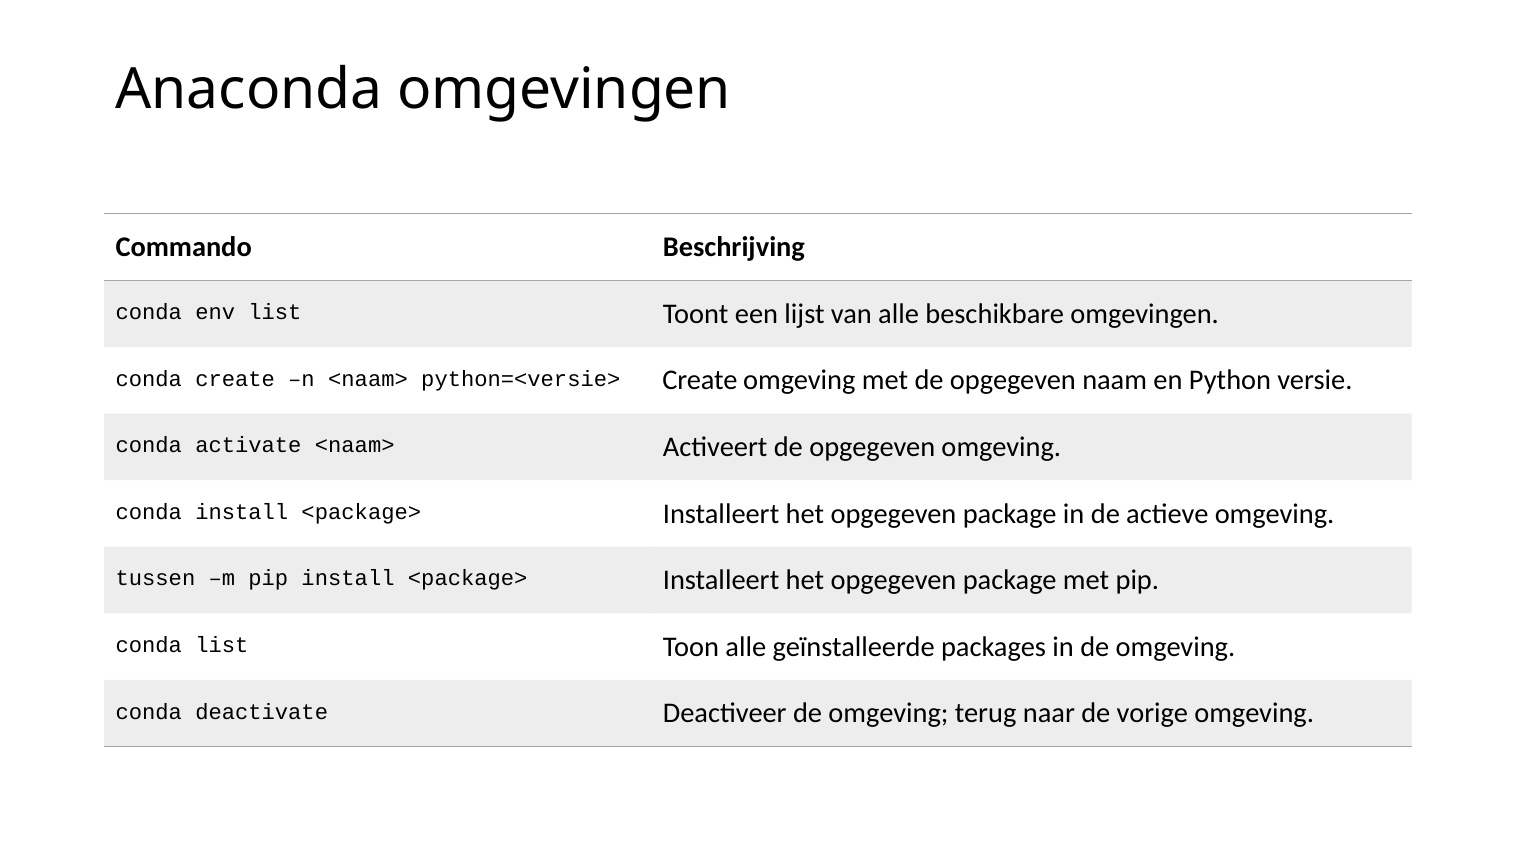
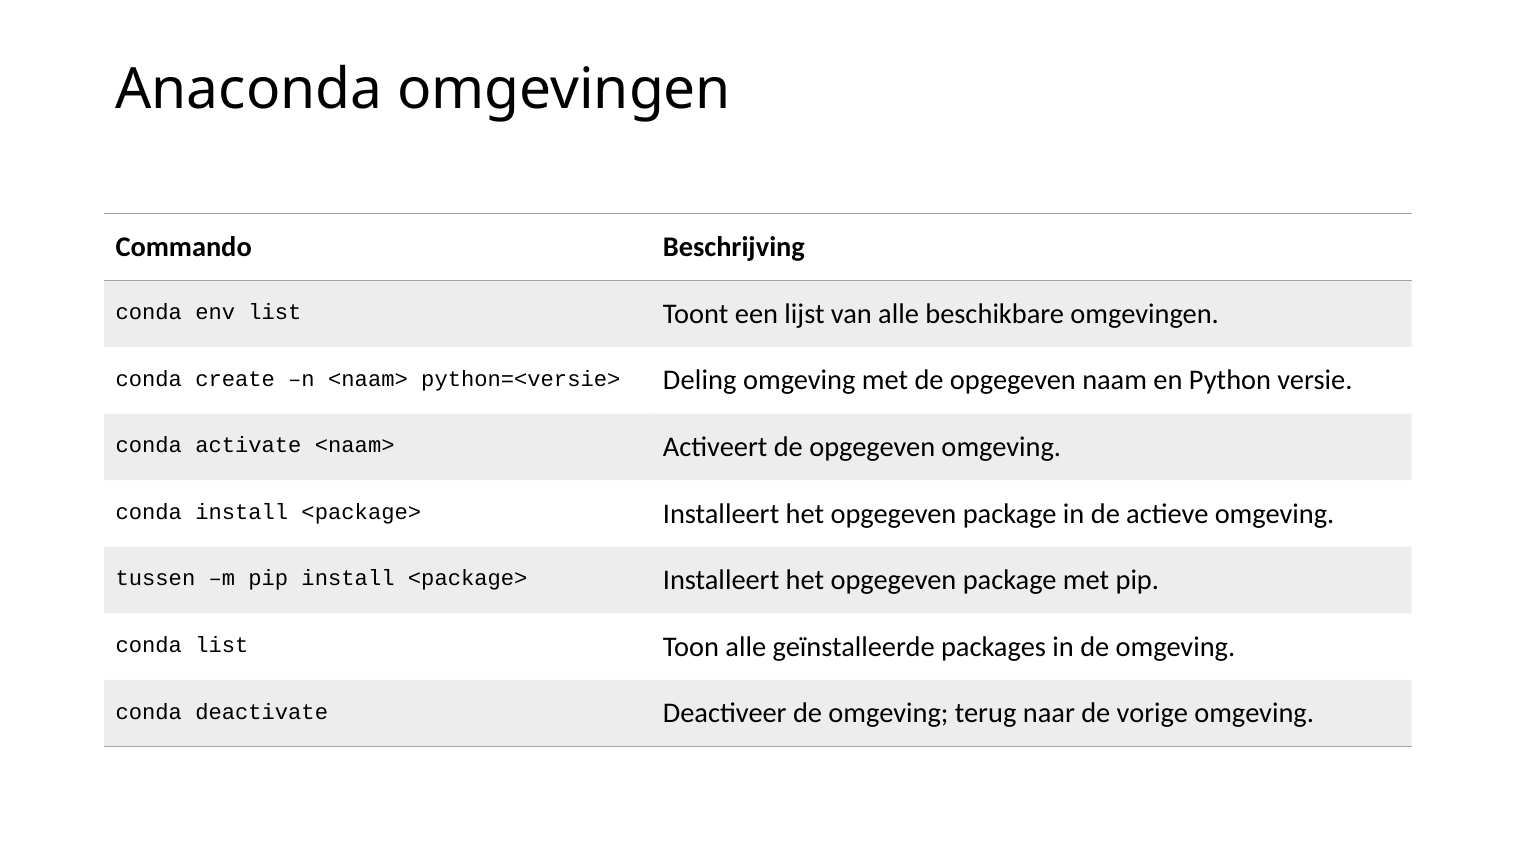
python=<versie> Create: Create -> Deling (700, 380)
